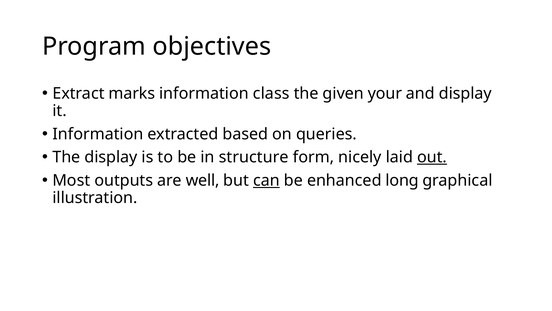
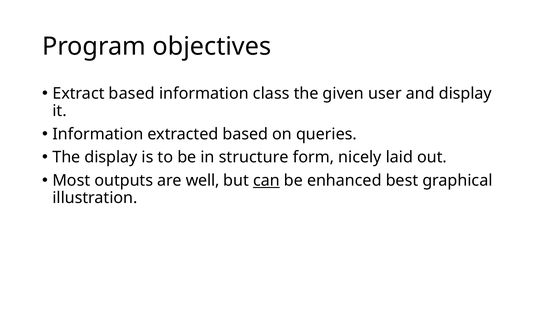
Extract marks: marks -> based (132, 93)
your: your -> user (385, 93)
out underline: present -> none (432, 157)
long: long -> best (402, 180)
